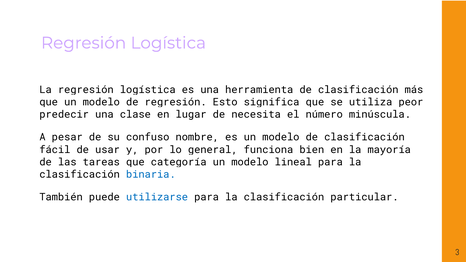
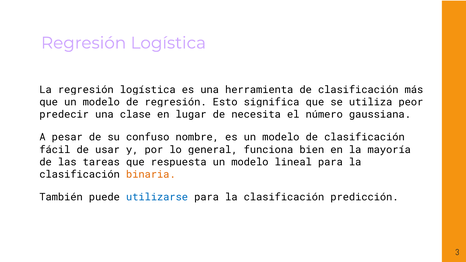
minúscula: minúscula -> gaussiana (380, 115)
categoría: categoría -> respuesta (179, 162)
binaria colour: blue -> orange (151, 175)
particular: particular -> predicción (364, 197)
